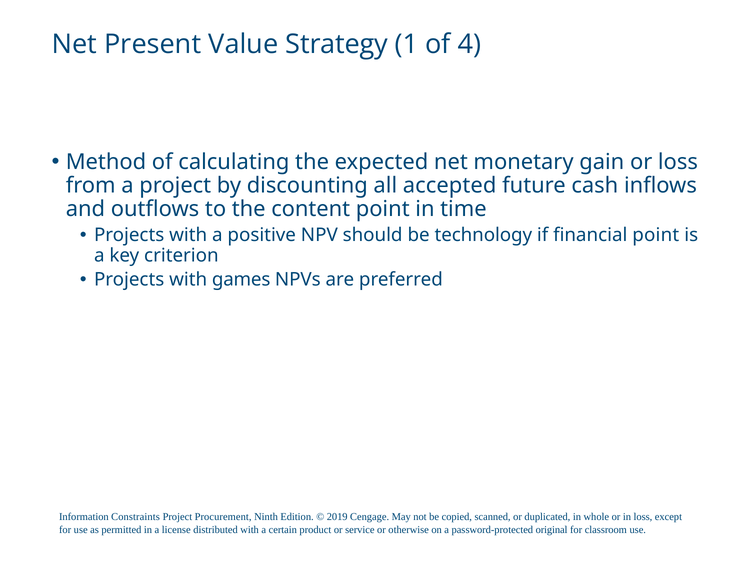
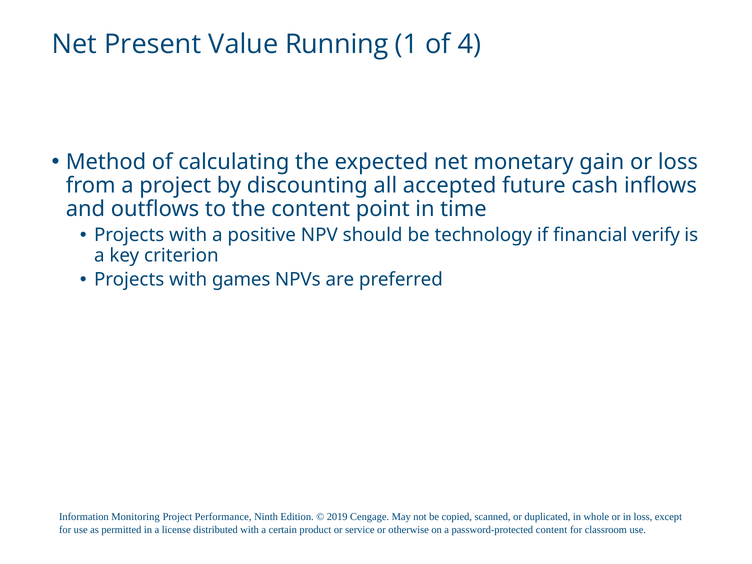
Strategy: Strategy -> Running (337, 45)
financial point: point -> verify (656, 235)
Constraints: Constraints -> Monitoring (136, 517)
Procurement: Procurement -> Performance (223, 517)
password-protected original: original -> content (551, 530)
